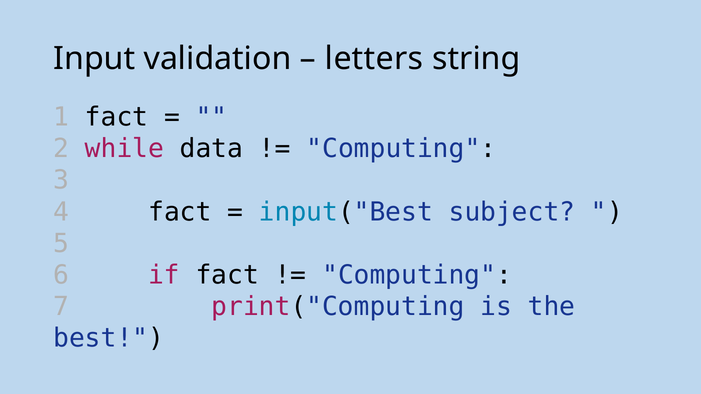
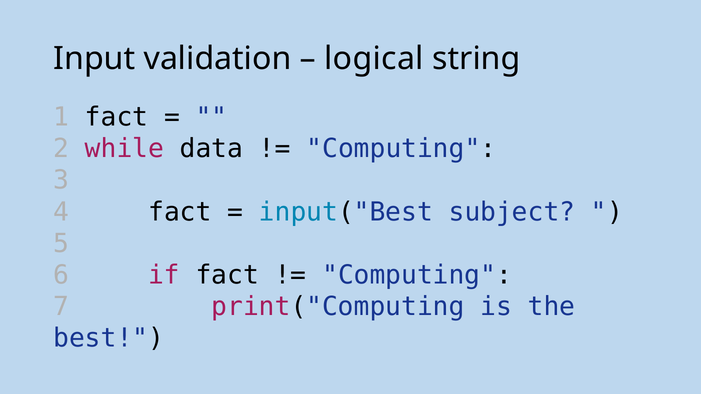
letters: letters -> logical (374, 59)
